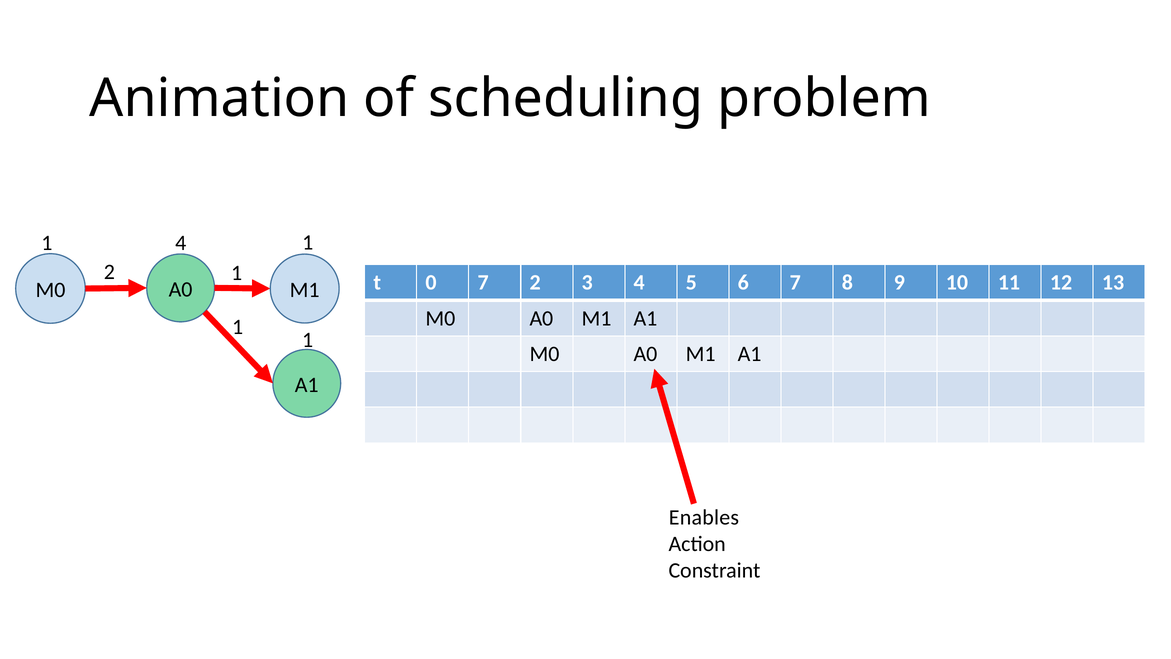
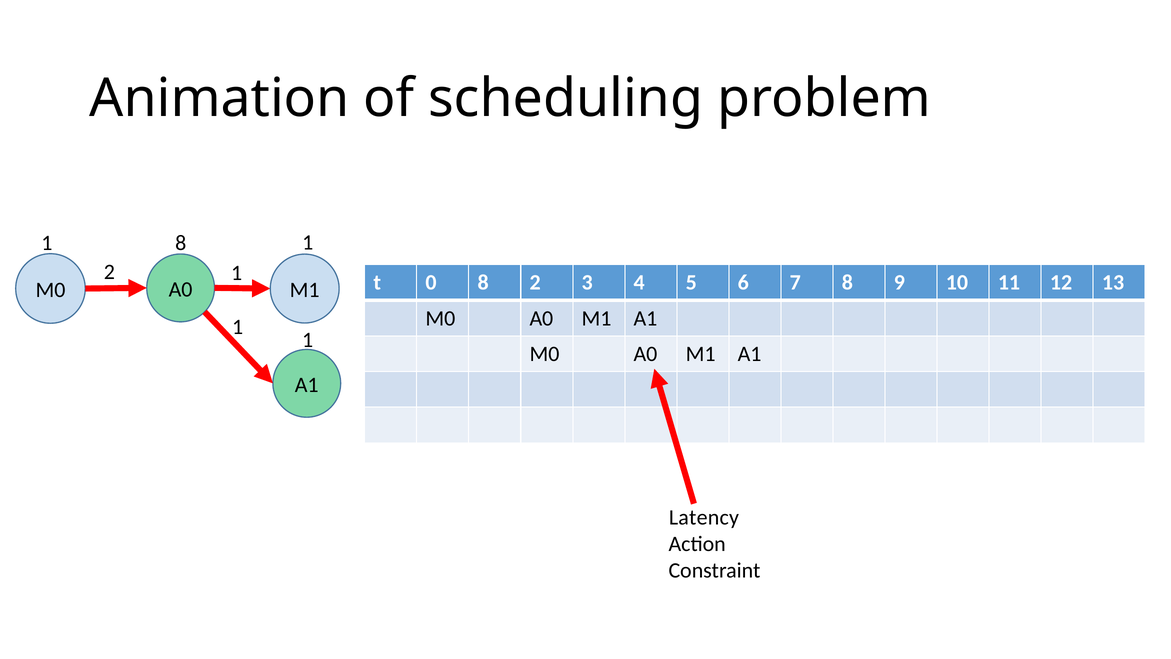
1 4: 4 -> 8 (181, 243)
0 7: 7 -> 8 (483, 283)
Enables: Enables -> Latency (704, 517)
